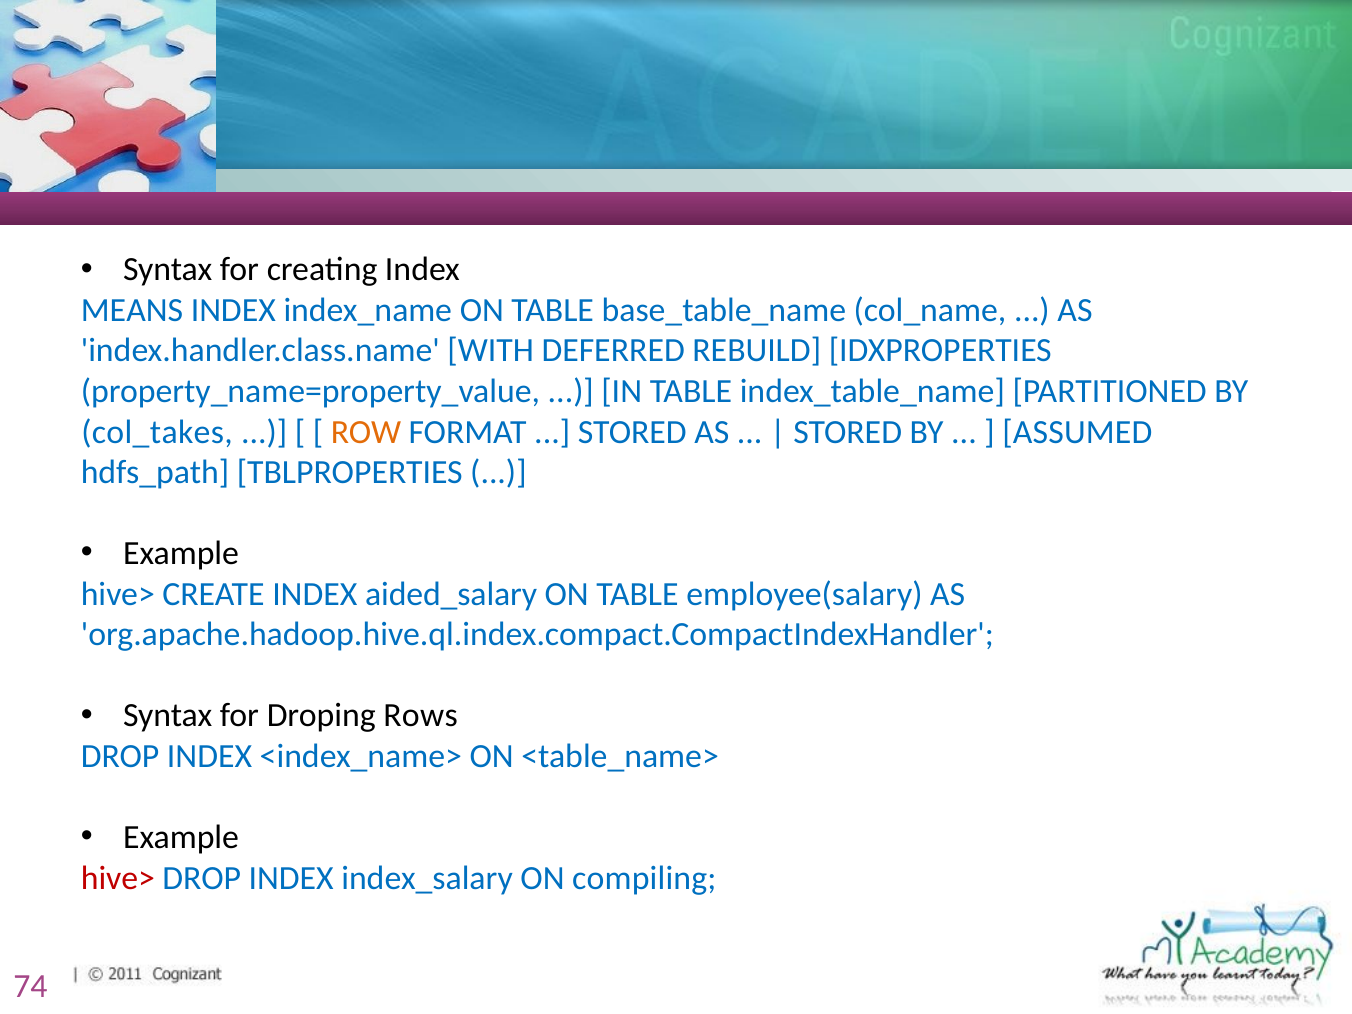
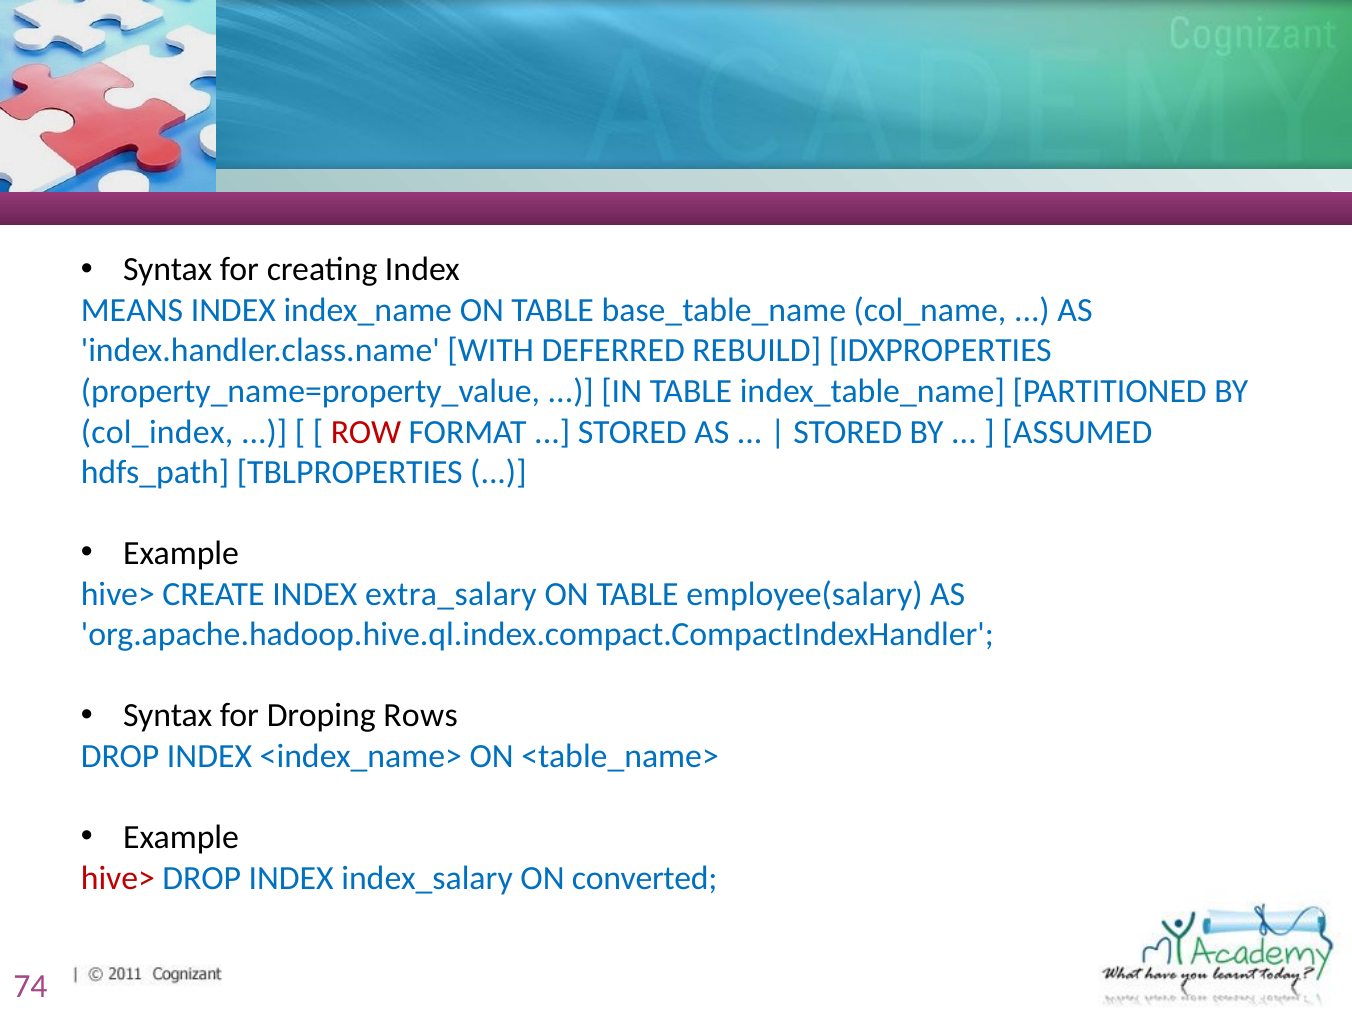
col_takes: col_takes -> col_index (157, 432)
ROW colour: orange -> red (366, 432)
aided_salary: aided_salary -> extra_salary (451, 594)
compiling: compiling -> converted (645, 878)
